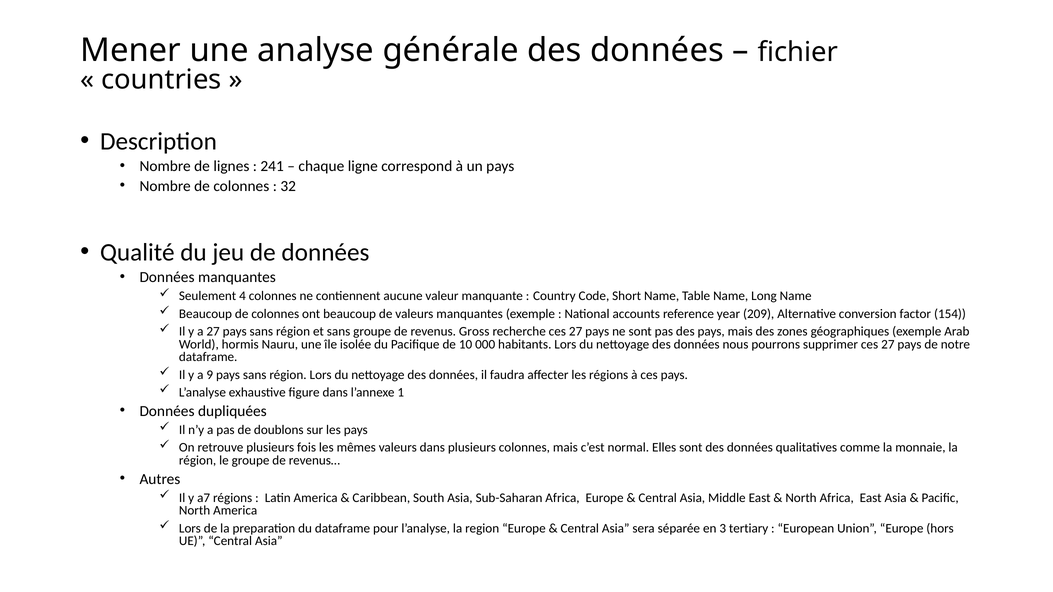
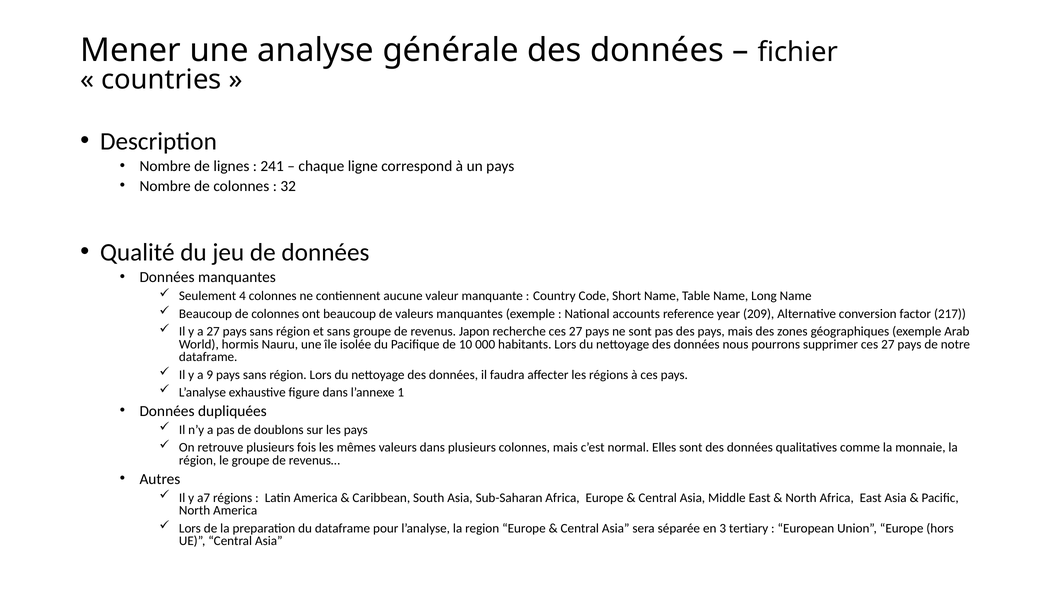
154: 154 -> 217 (950, 314)
Gross: Gross -> Japon (474, 332)
